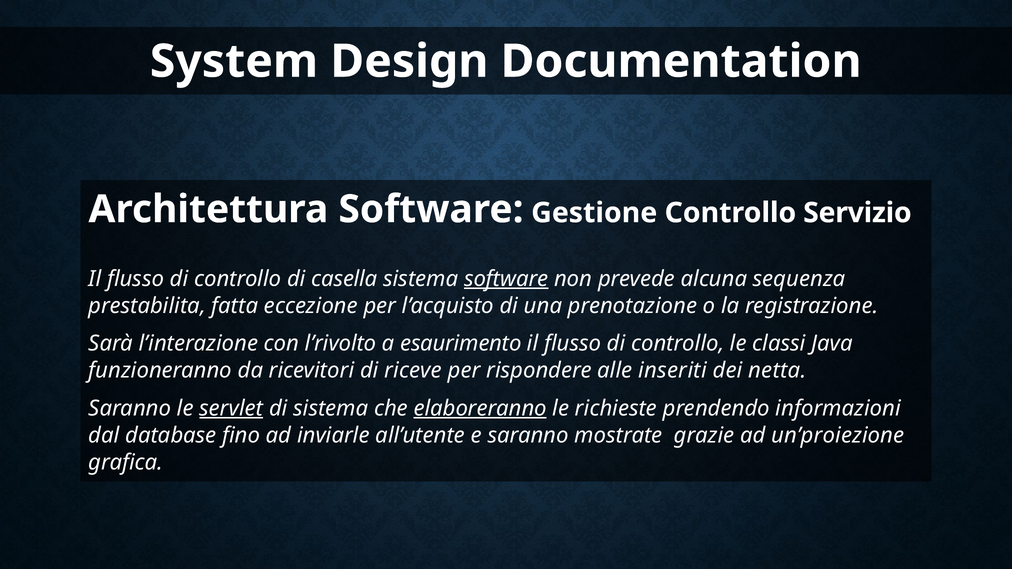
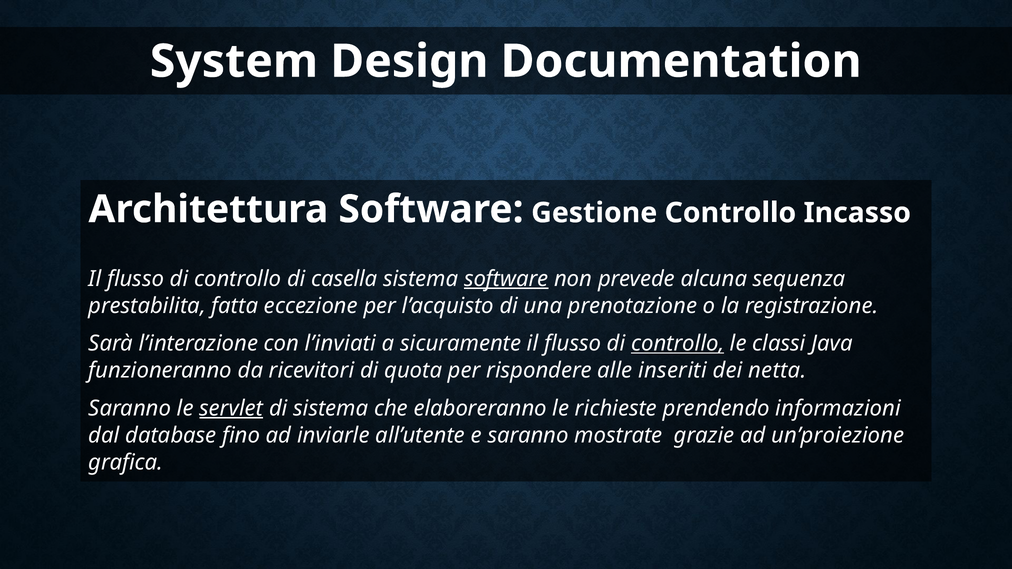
Servizio: Servizio -> Incasso (857, 213)
l’rivolto: l’rivolto -> l’inviati (340, 344)
esaurimento: esaurimento -> sicuramente (461, 344)
controllo underline: none -> present (678, 344)
riceve: riceve -> quota (413, 371)
elaboreranno underline: present -> none (480, 408)
